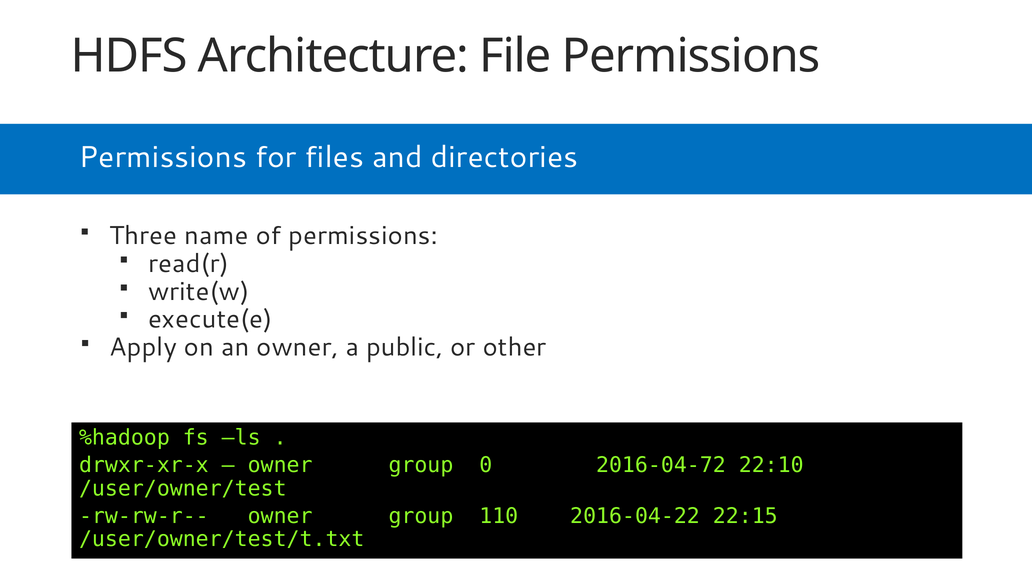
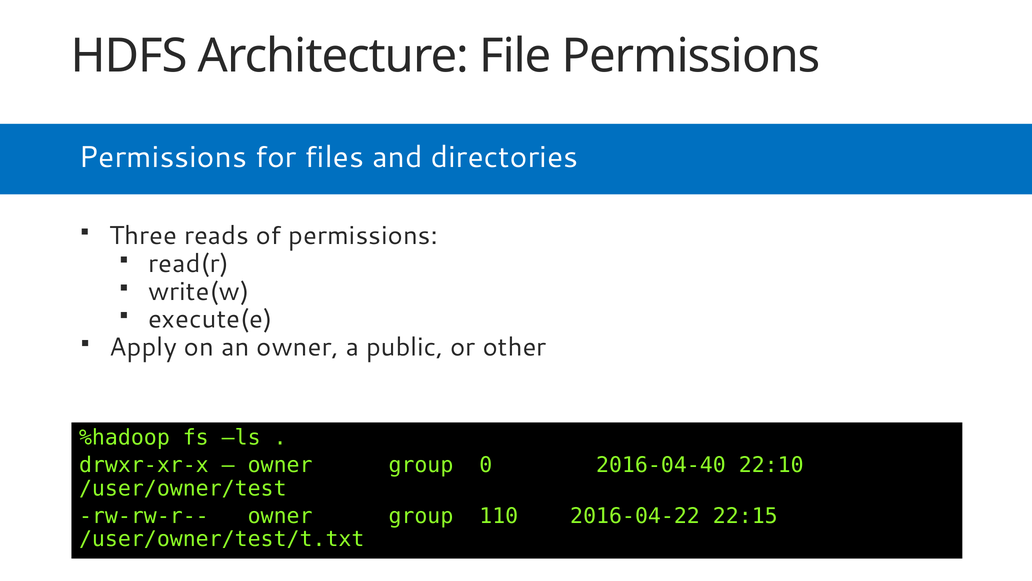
name: name -> reads (216, 236)
2016-04-72: 2016-04-72 -> 2016-04-40 (661, 465)
